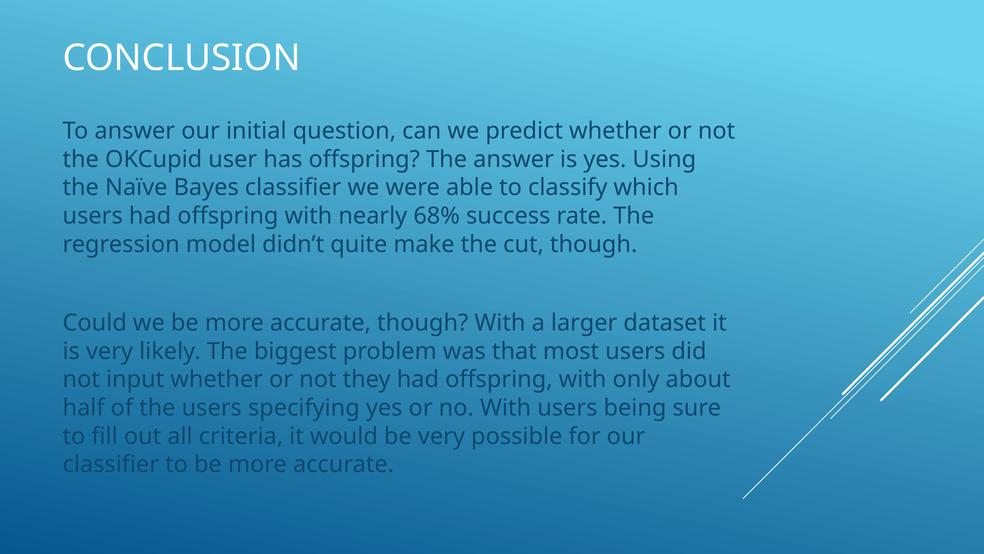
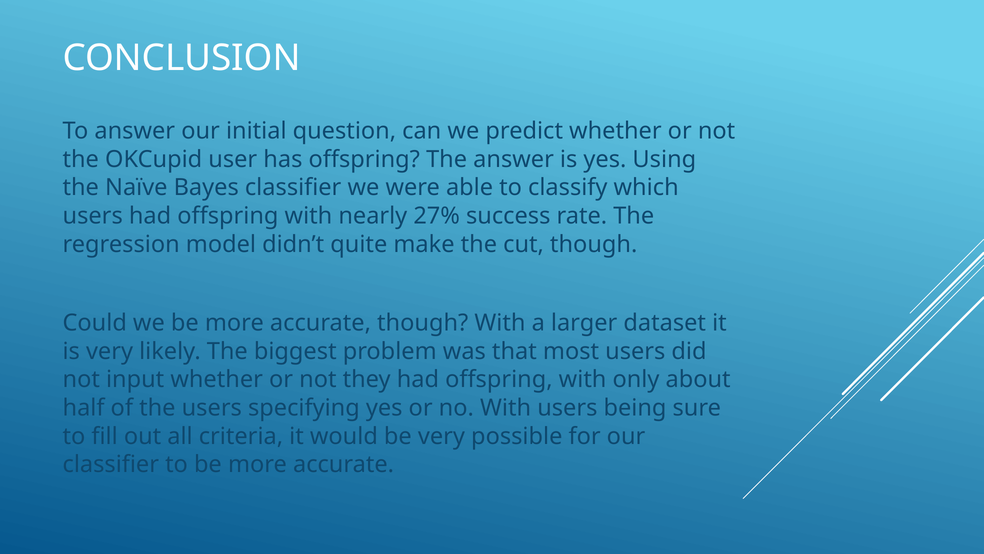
68%: 68% -> 27% (437, 216)
